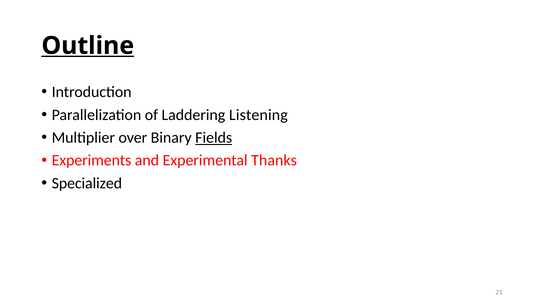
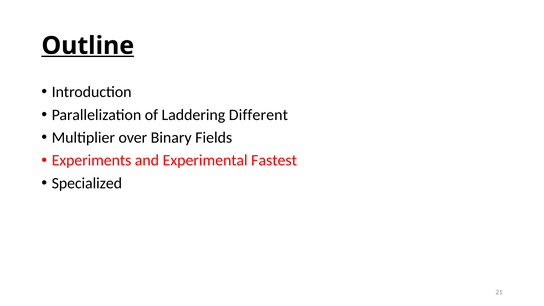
Listening: Listening -> Different (258, 115)
Fields underline: present -> none (214, 138)
Thanks: Thanks -> Fastest (274, 160)
